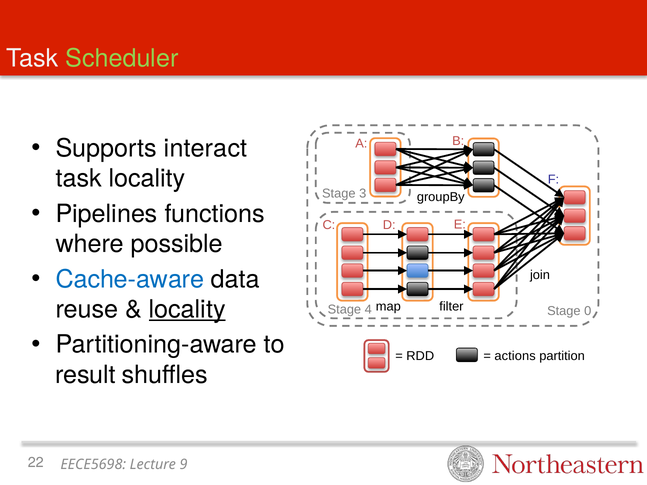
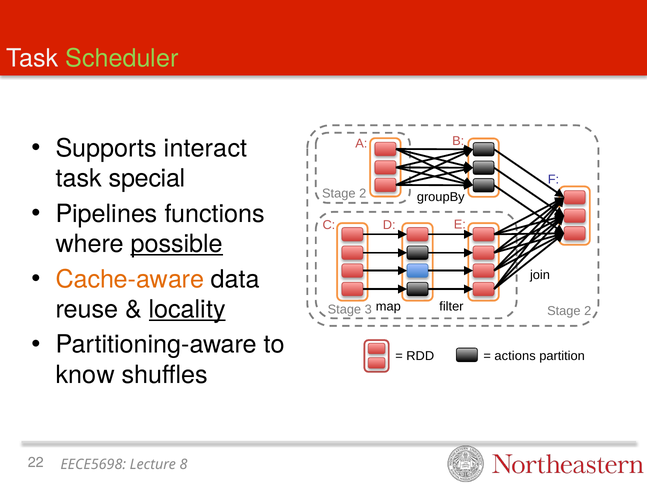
task locality: locality -> special (147, 179)
3: 3 -> 2 (363, 194)
possible underline: none -> present (177, 244)
Cache-aware colour: blue -> orange (130, 279)
4: 4 -> 3 (368, 310)
0: 0 -> 2 (588, 311)
result: result -> know (85, 375)
9: 9 -> 8 (184, 465)
